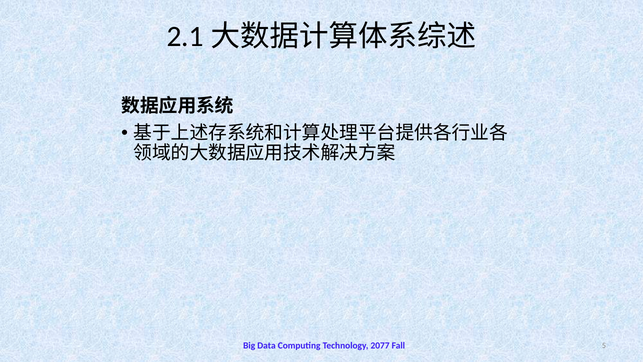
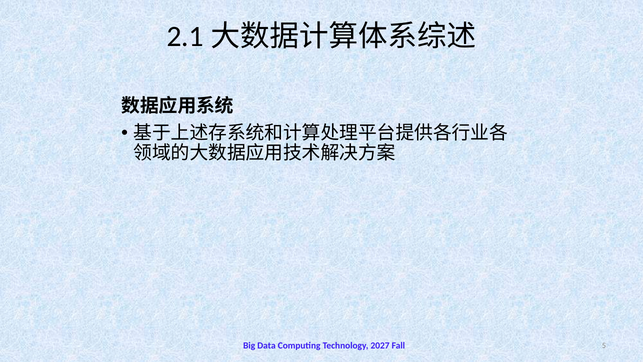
2077: 2077 -> 2027 (380, 346)
